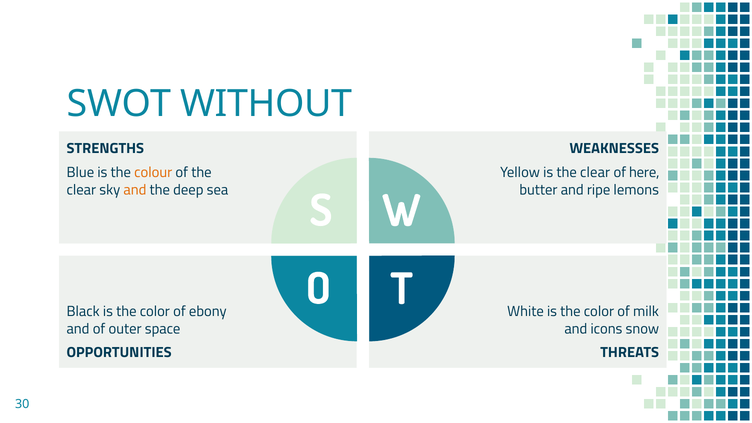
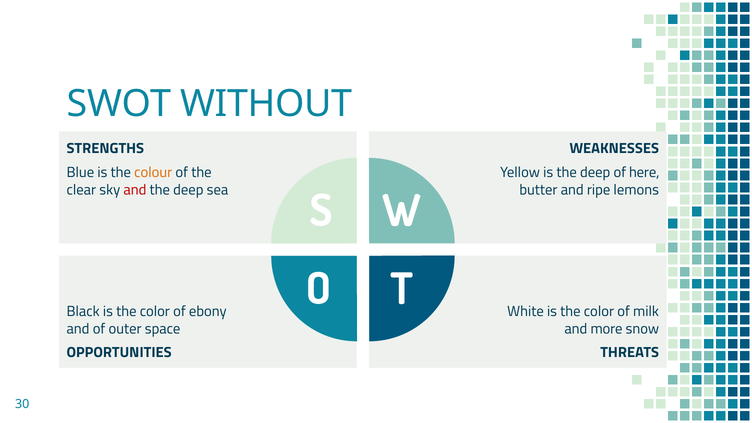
is the clear: clear -> deep (595, 172)
and colour: orange -> red (135, 190)
icons: icons -> more (607, 329)
